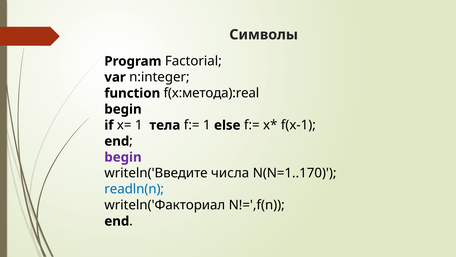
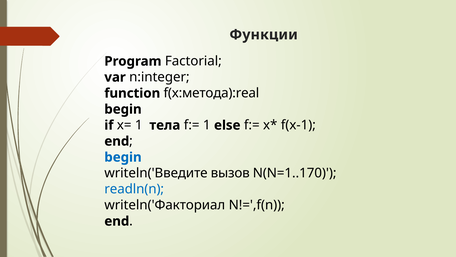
Символы: Символы -> Функции (264, 35)
begin colour: purple -> blue (123, 157)
числа: числа -> вызов (230, 173)
